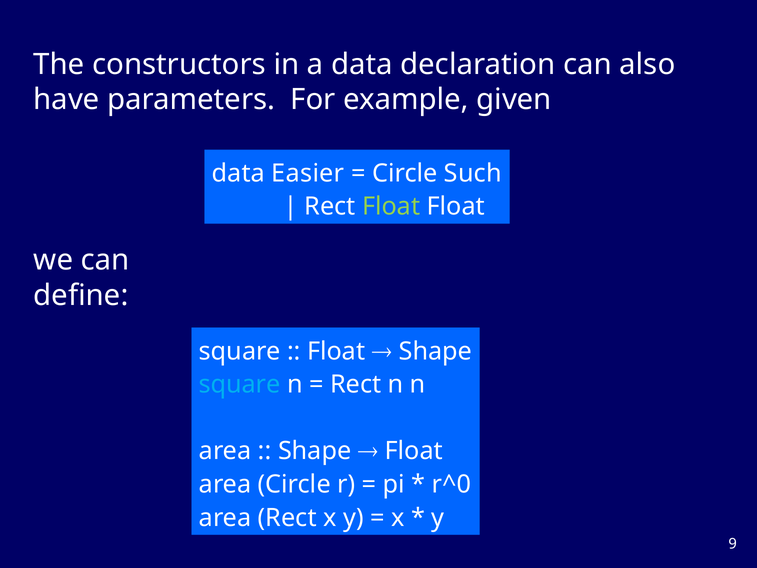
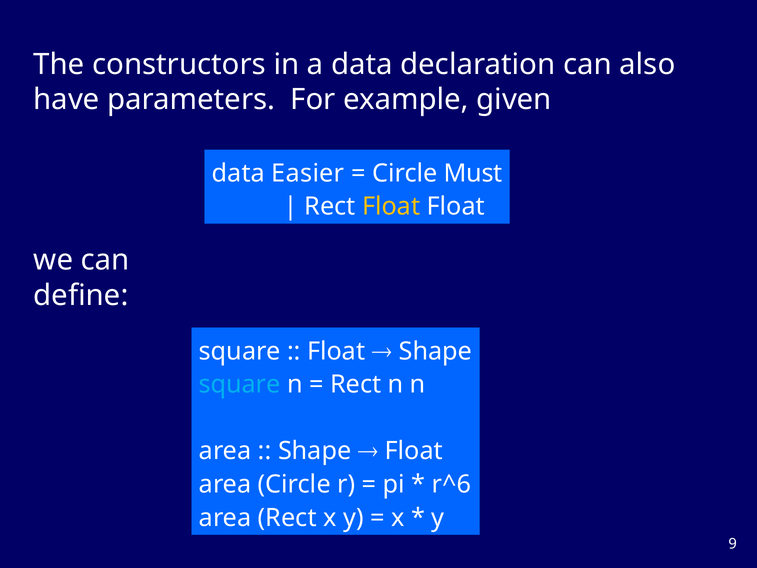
Such: Such -> Must (473, 173)
Float colour: light green -> yellow (391, 207)
r^0: r^0 -> r^6 (451, 484)
